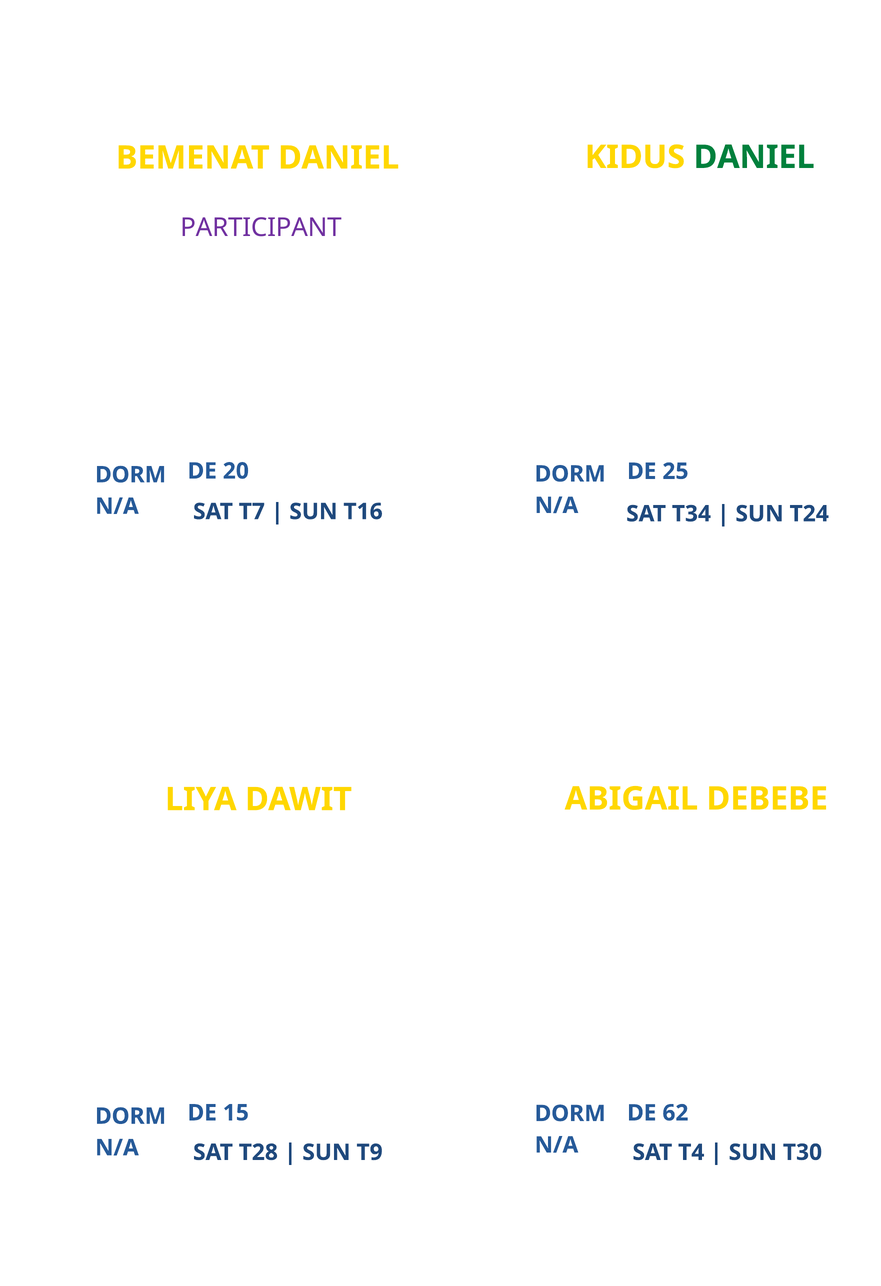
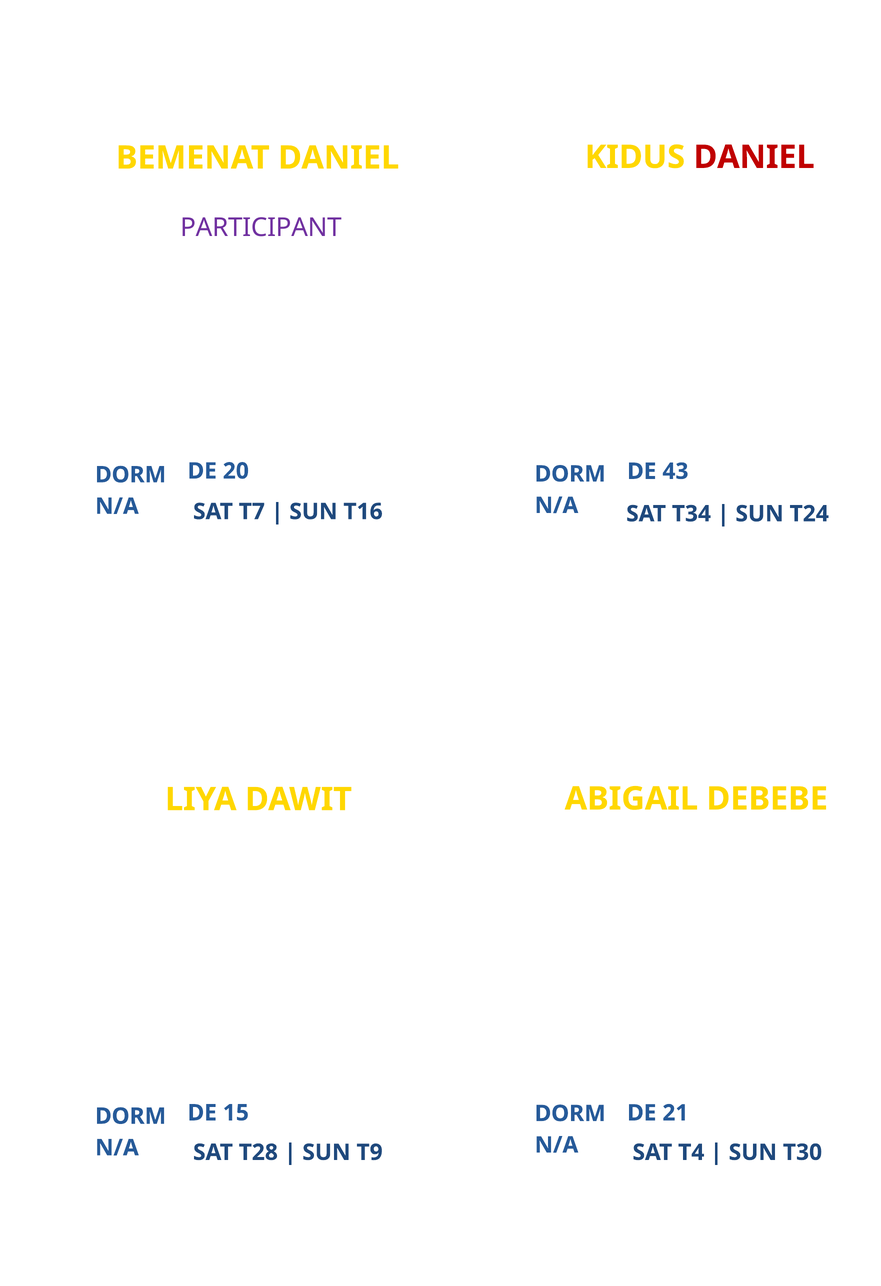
DANIEL colour: green -> red (754, 157)
25: 25 -> 43 (675, 471)
62: 62 -> 21 (675, 1113)
